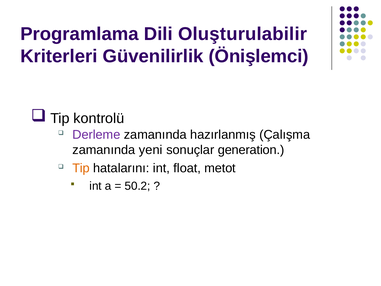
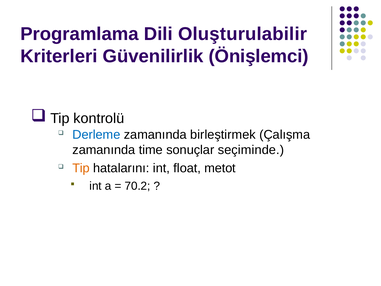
Derleme colour: purple -> blue (96, 134)
hazırlanmış: hazırlanmış -> birleştirmek (223, 134)
yeni: yeni -> time (151, 150)
generation: generation -> seçiminde (251, 150)
50.2: 50.2 -> 70.2 (138, 186)
